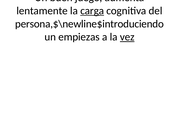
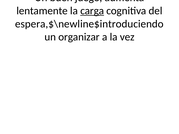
persona,$\newline$introduciendo: persona,$\newline$introduciendo -> espera,$\newline$introduciendo (89, 24)
empiezas: empiezas -> organizar (79, 37)
vez underline: present -> none (127, 37)
